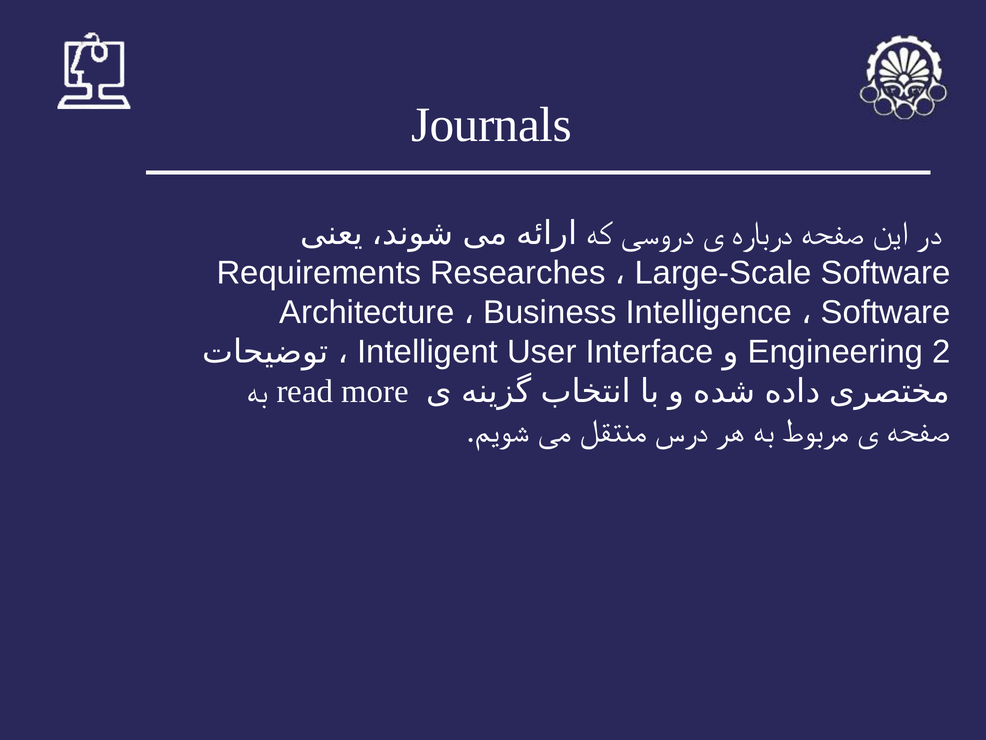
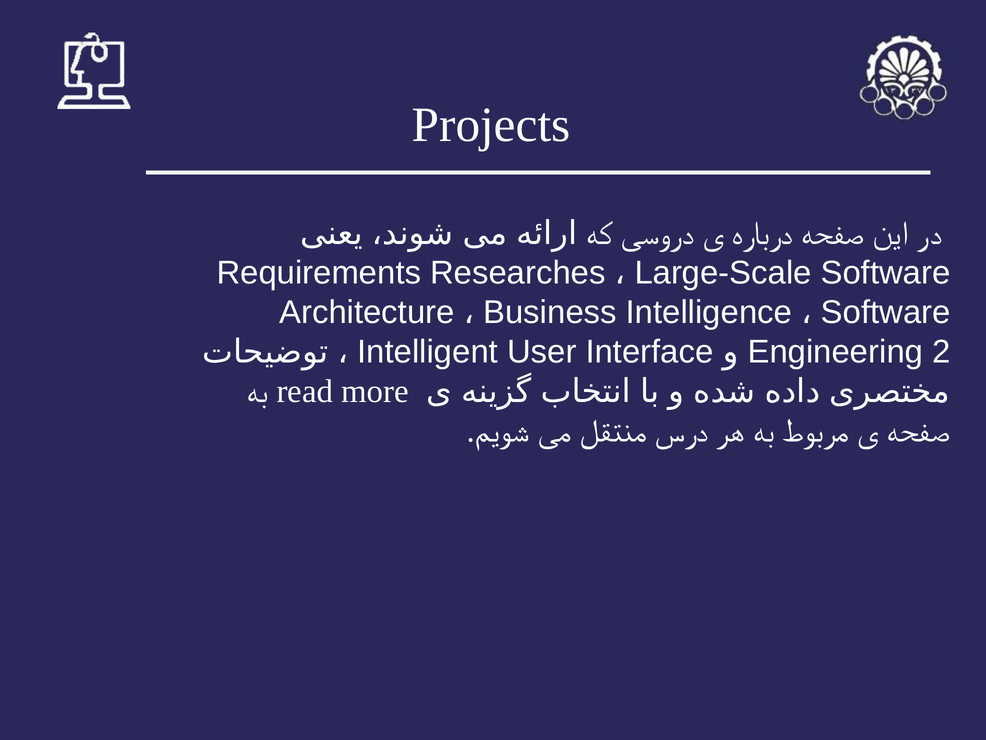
Journals: Journals -> Projects (491, 125)
